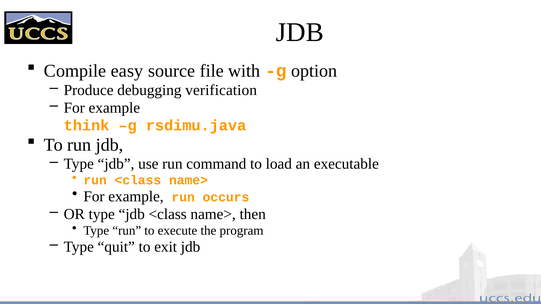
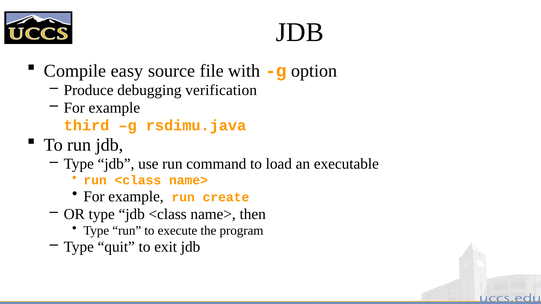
think: think -> third (87, 125)
occurs: occurs -> create (226, 198)
